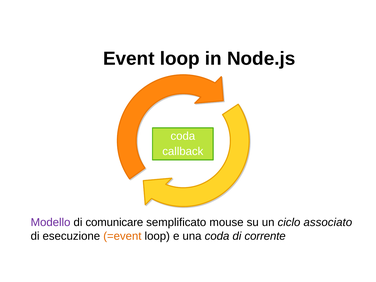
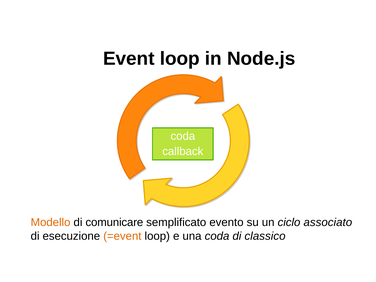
Modello colour: purple -> orange (51, 222)
mouse: mouse -> evento (226, 222)
corrente: corrente -> classico (265, 236)
